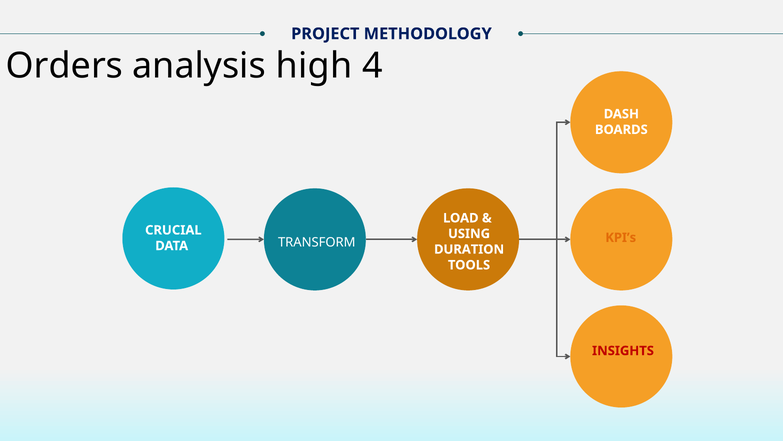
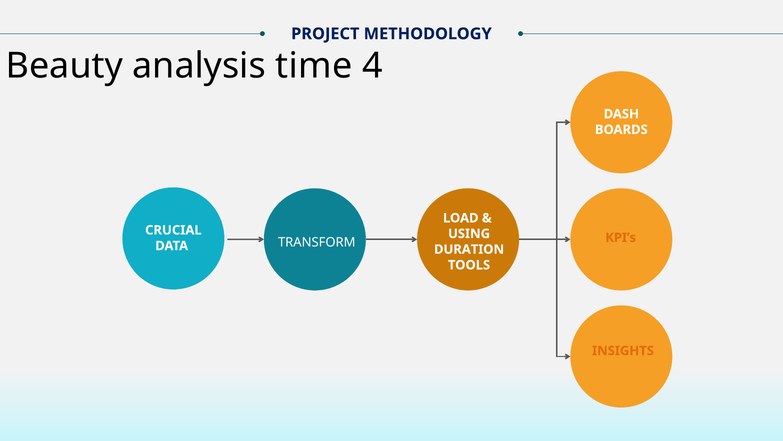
Orders: Orders -> Beauty (64, 66)
high: high -> time (314, 66)
INSIGHTS colour: red -> orange (623, 350)
